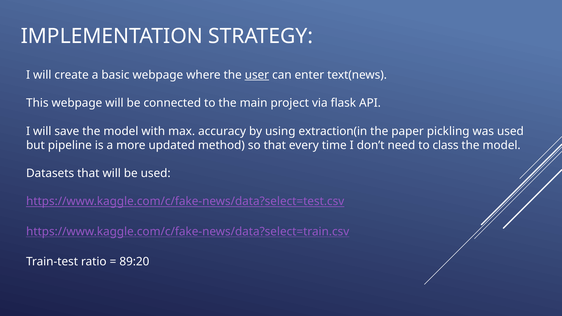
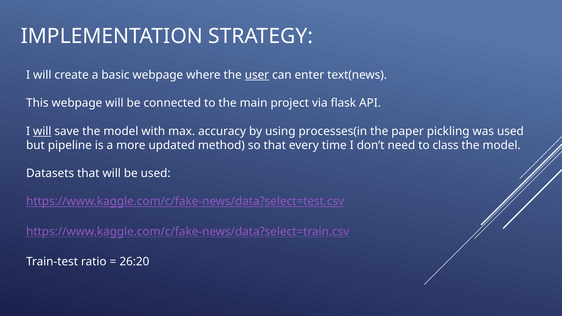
will underline: none -> present (42, 131)
extraction(in: extraction(in -> processes(in (333, 131)
89:20: 89:20 -> 26:20 (134, 262)
